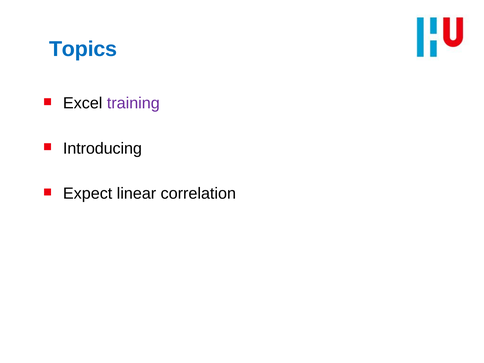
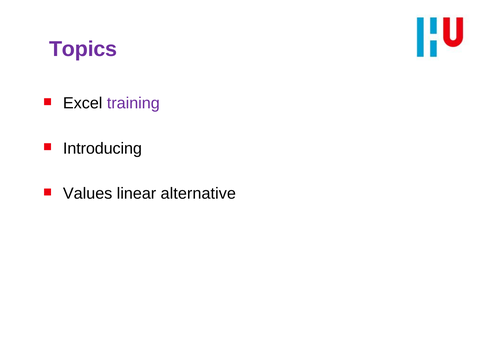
Topics colour: blue -> purple (83, 49)
Expect: Expect -> Values (88, 194)
correlation: correlation -> alternative (198, 194)
